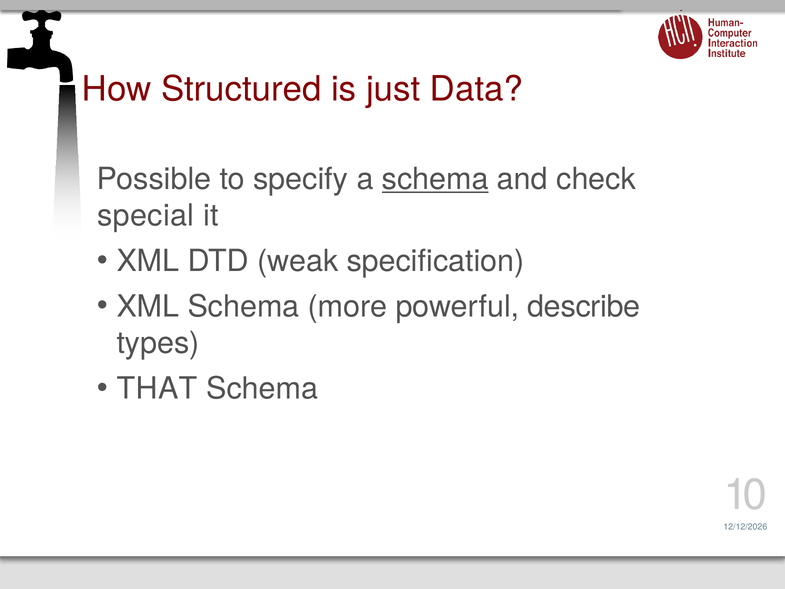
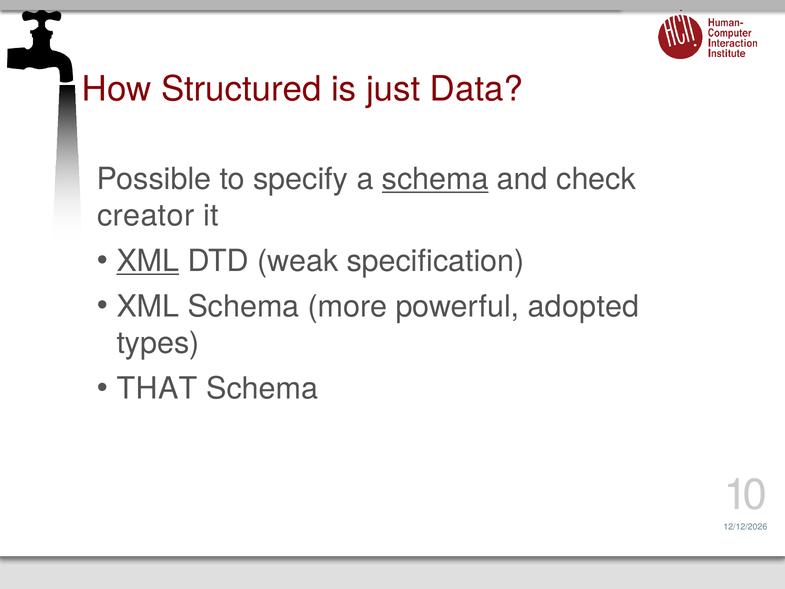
special: special -> creator (146, 216)
XML underline: none -> present (148, 261)
describe: describe -> adopted (584, 306)
